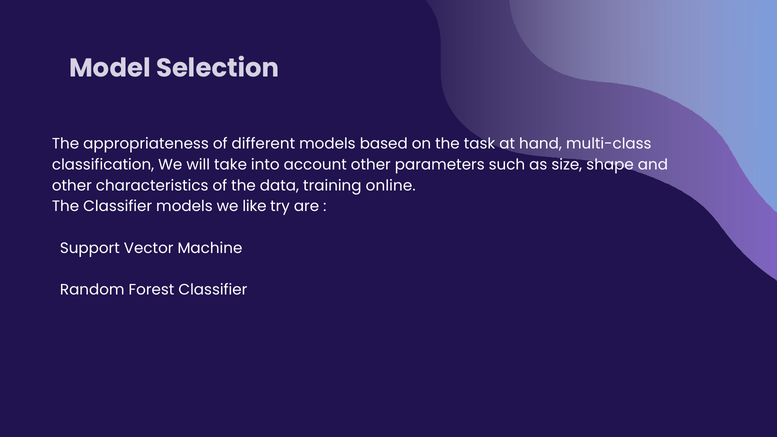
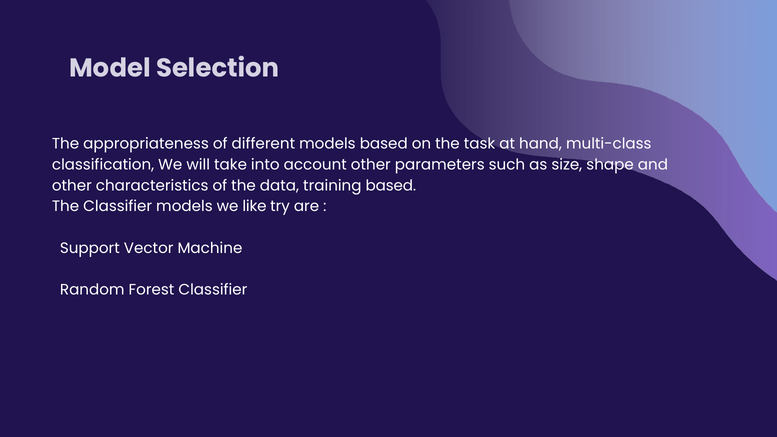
training online: online -> based (391, 186)
